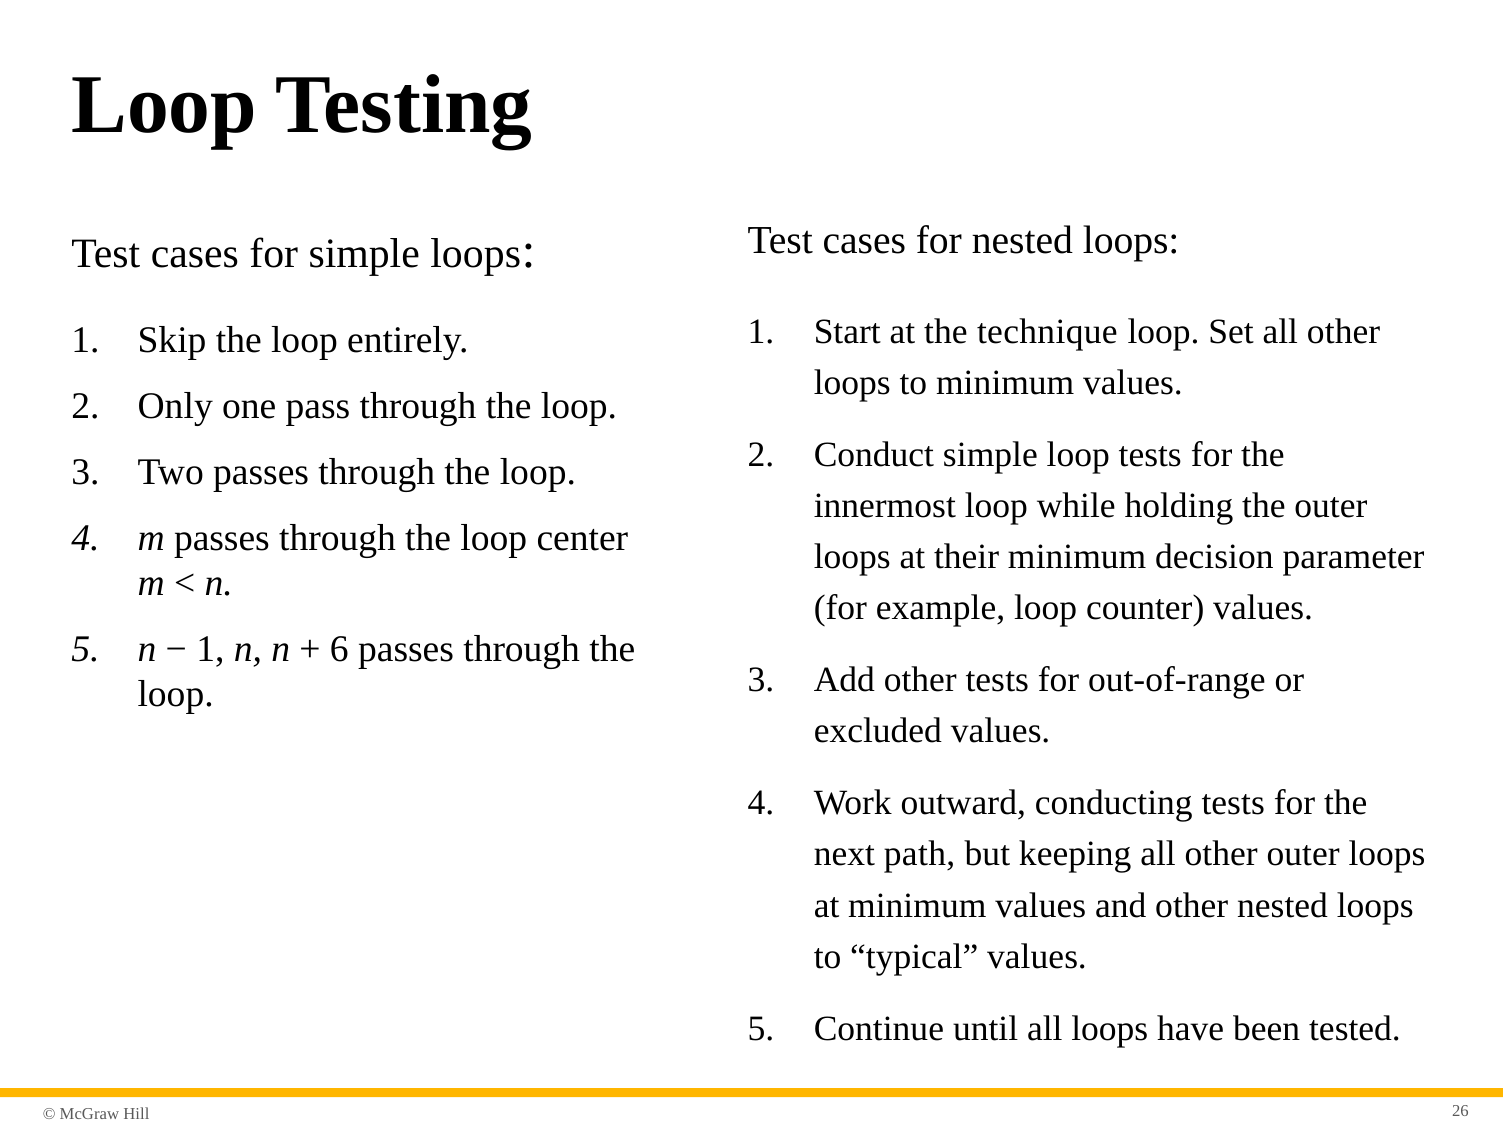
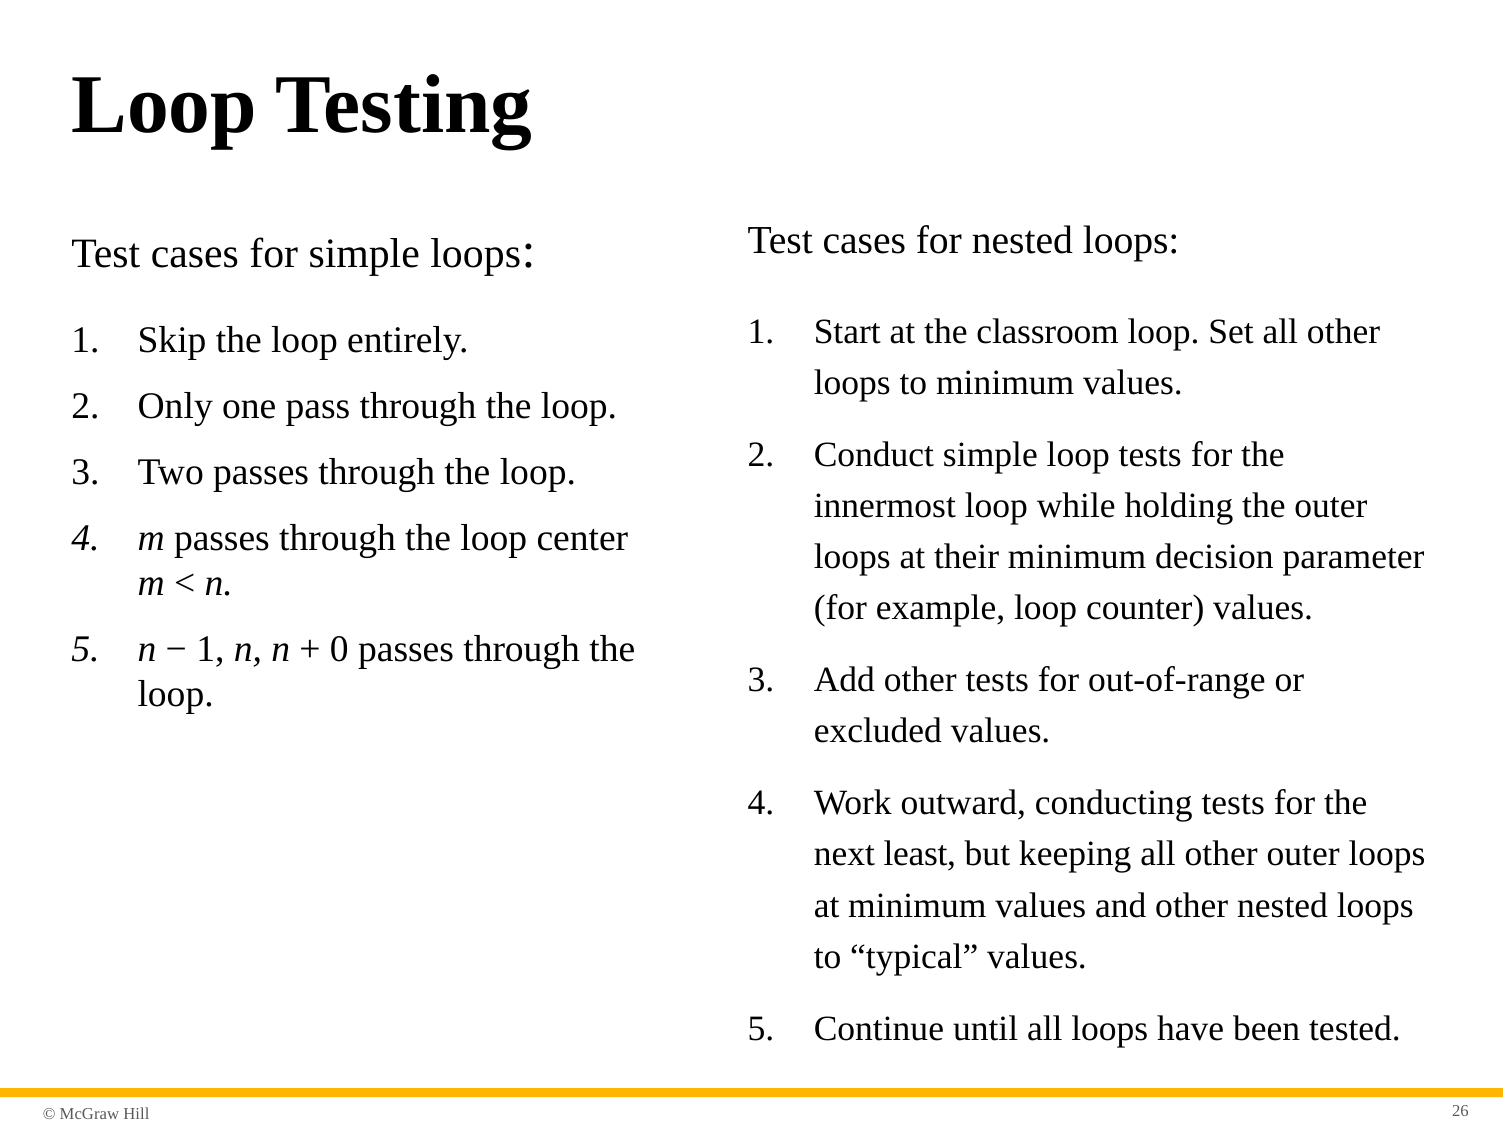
technique: technique -> classroom (1048, 332)
6: 6 -> 0 (339, 649)
path: path -> least (920, 854)
